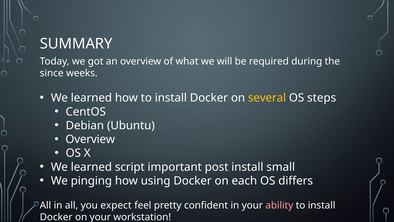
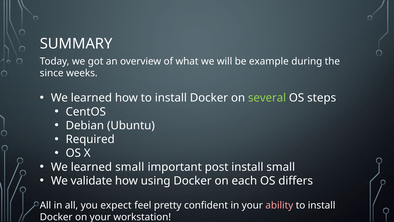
required: required -> example (269, 61)
several colour: yellow -> light green (267, 98)
Overview: Overview -> Required (90, 139)
learned script: script -> small (130, 167)
pinging: pinging -> validate (91, 181)
